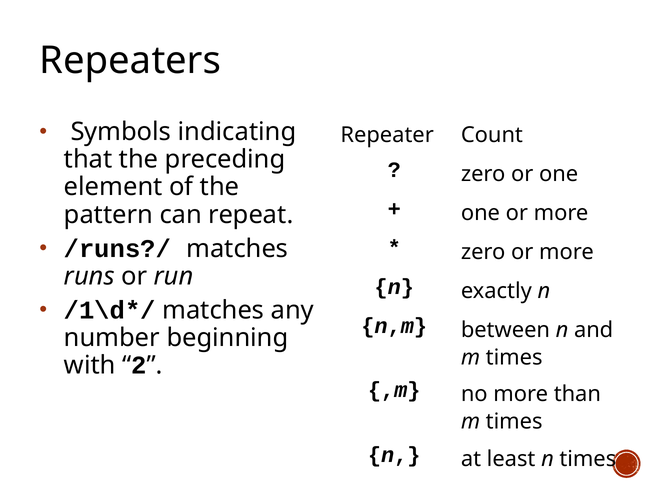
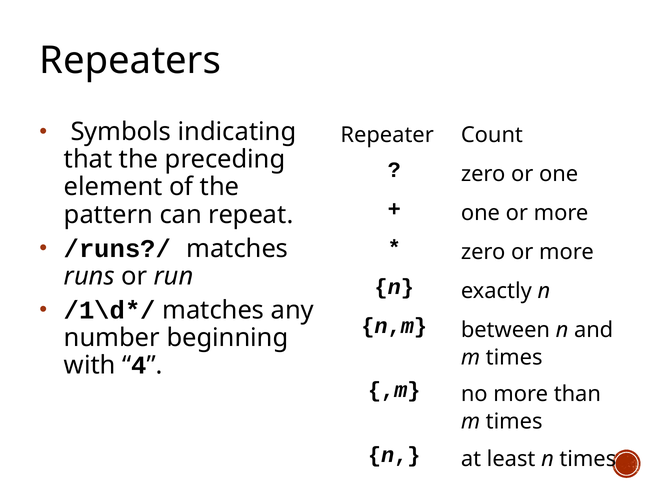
2: 2 -> 4 (139, 365)
